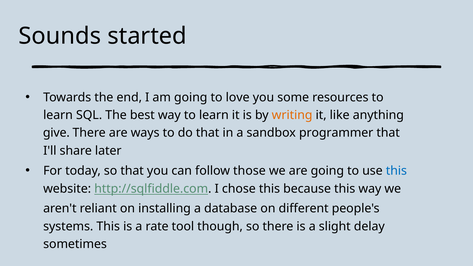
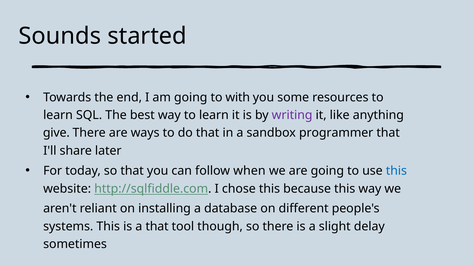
love: love -> with (238, 97)
writing colour: orange -> purple (292, 115)
those: those -> when (249, 171)
a rate: rate -> that (157, 226)
